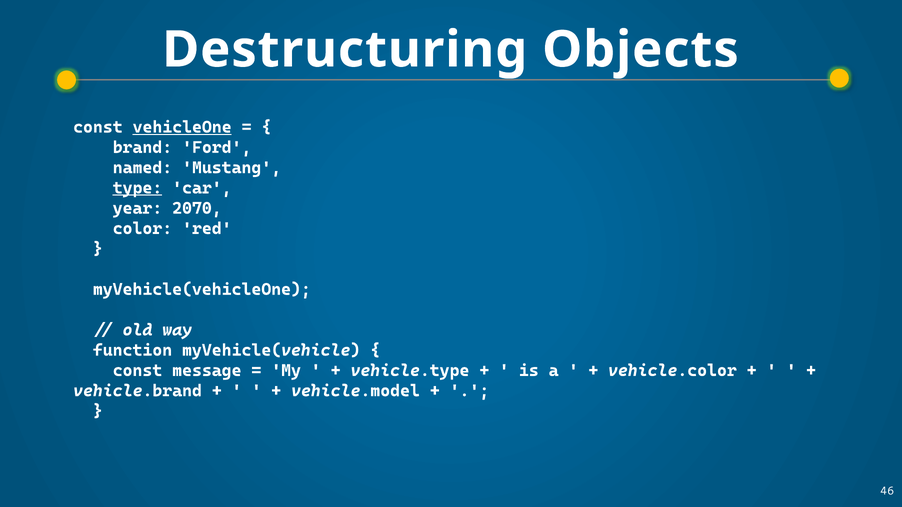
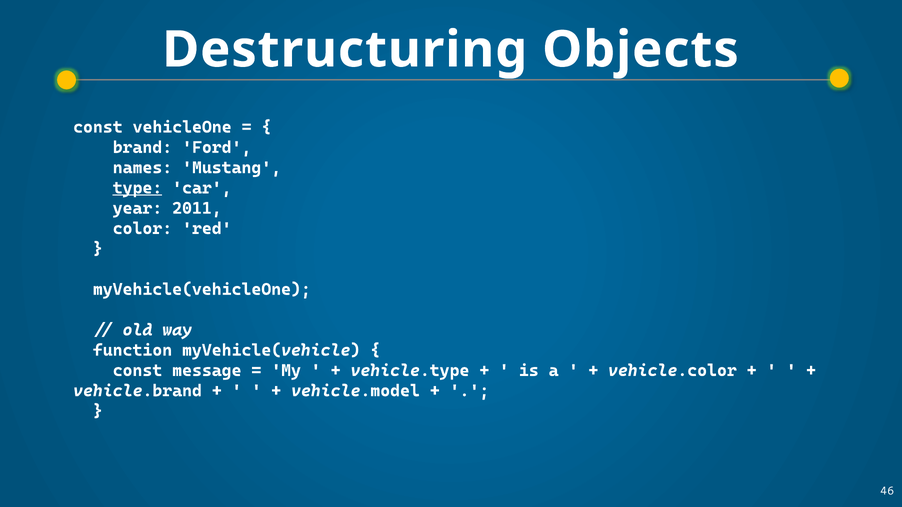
vehicleOne underline: present -> none (182, 127)
named: named -> names (142, 168)
2070: 2070 -> 2011 (197, 208)
